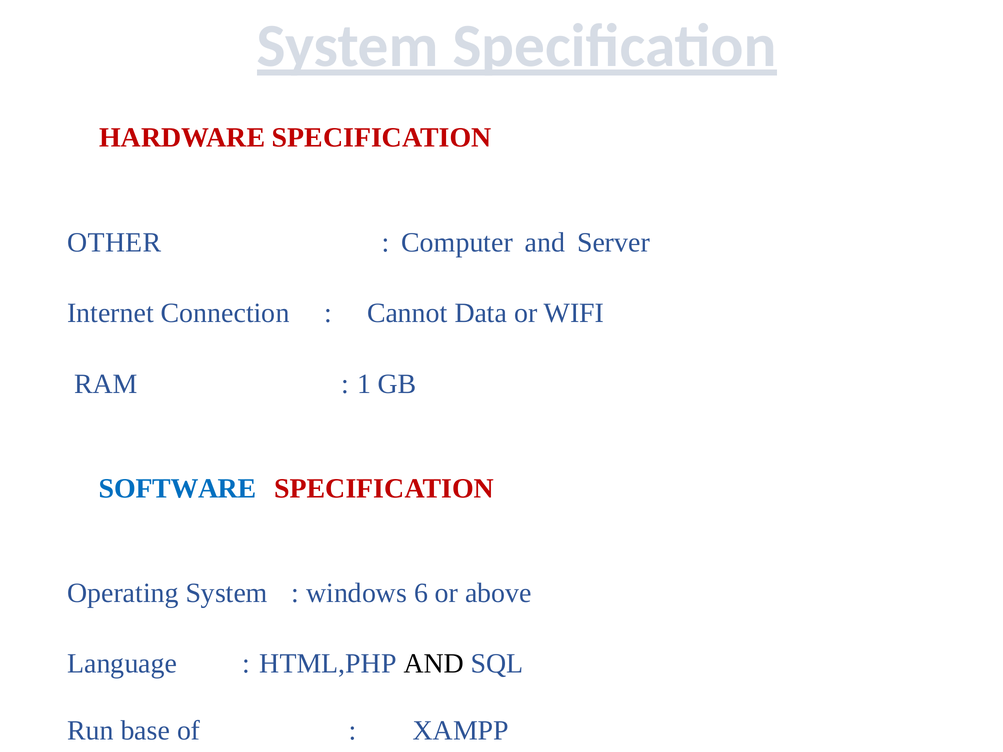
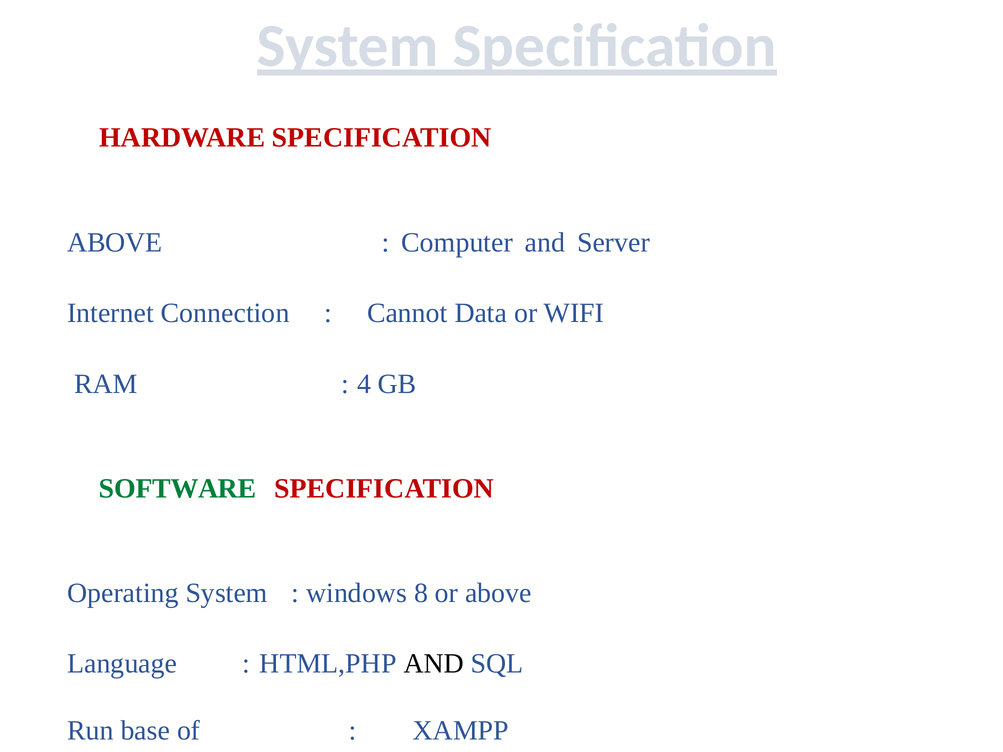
OTHER: OTHER -> ABOVE (115, 242)
1: 1 -> 4 (364, 384)
SOFTWARE colour: blue -> green (178, 489)
6: 6 -> 8 (421, 593)
